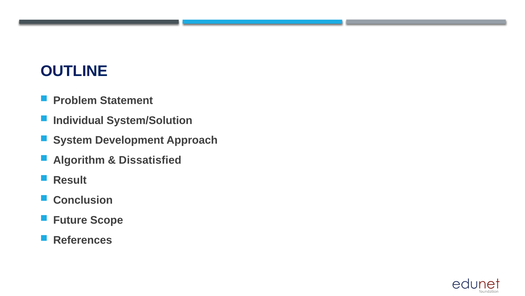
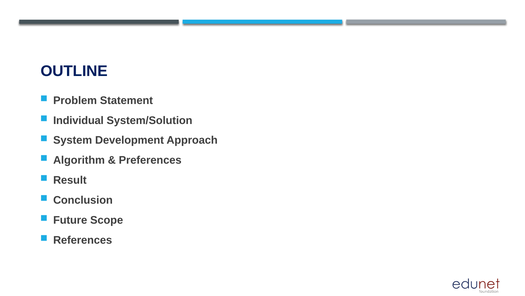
Dissatisfied: Dissatisfied -> Preferences (150, 160)
